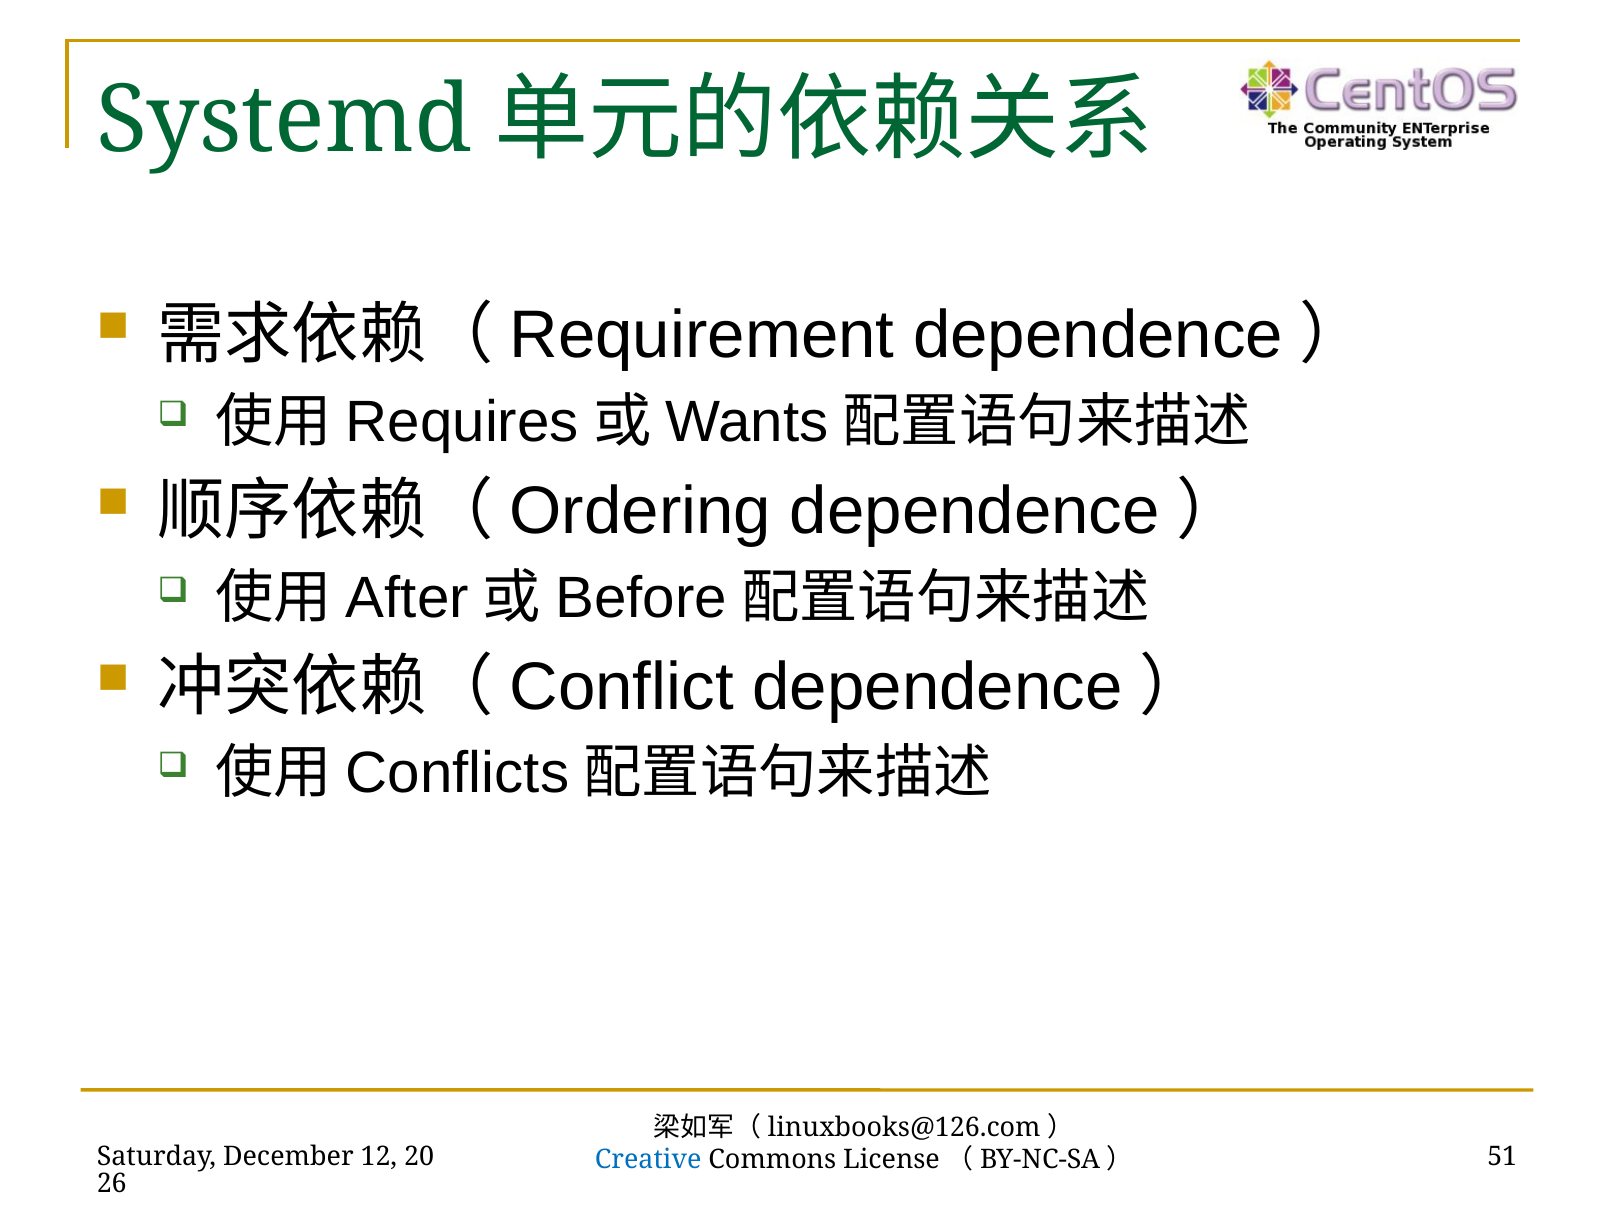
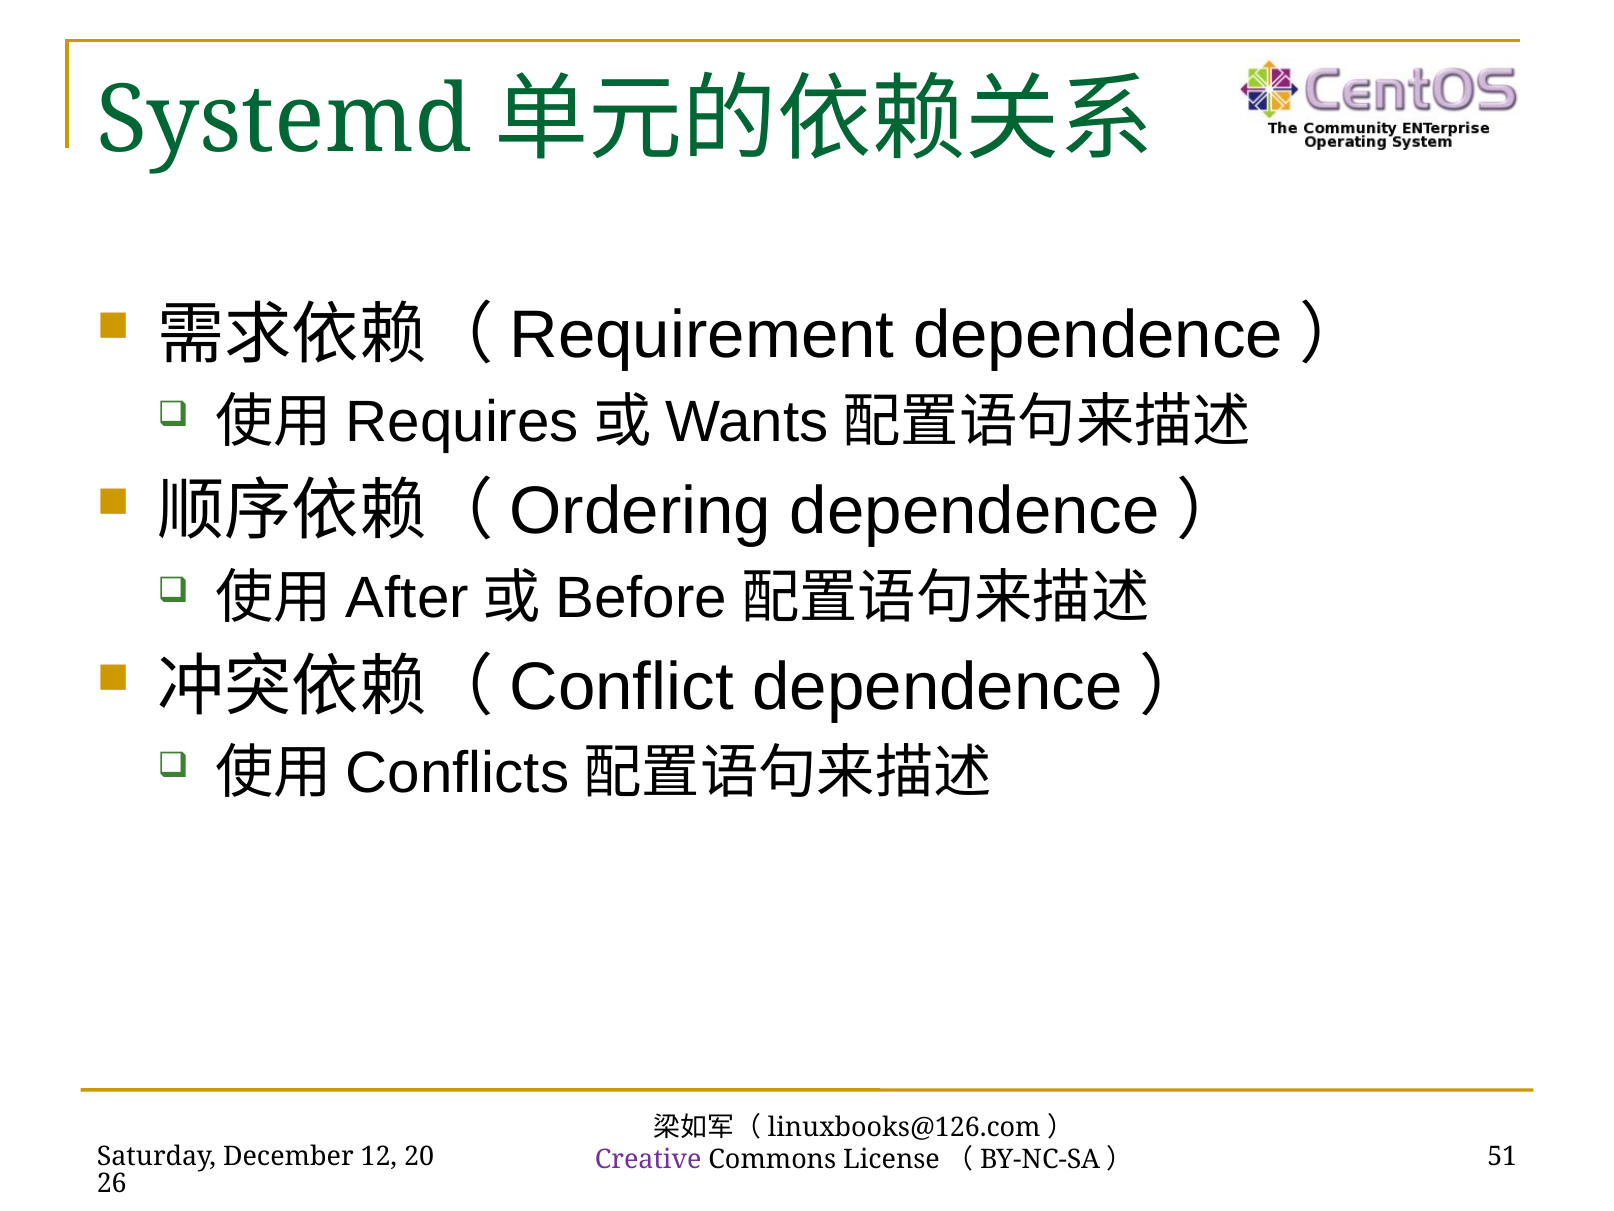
Creative colour: blue -> purple (648, 1159)
